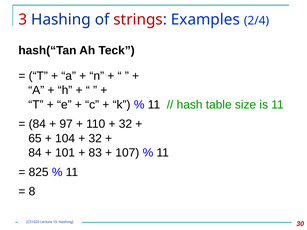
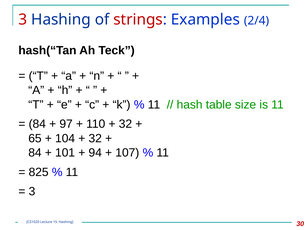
83: 83 -> 94 (95, 153)
8: 8 -> 3 (32, 192)
